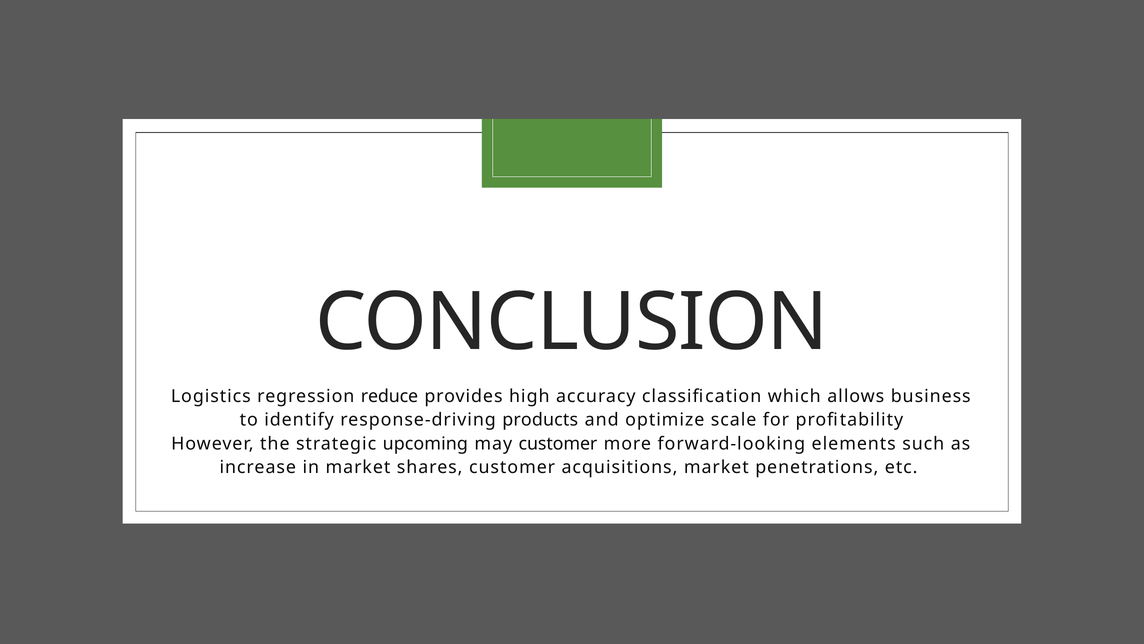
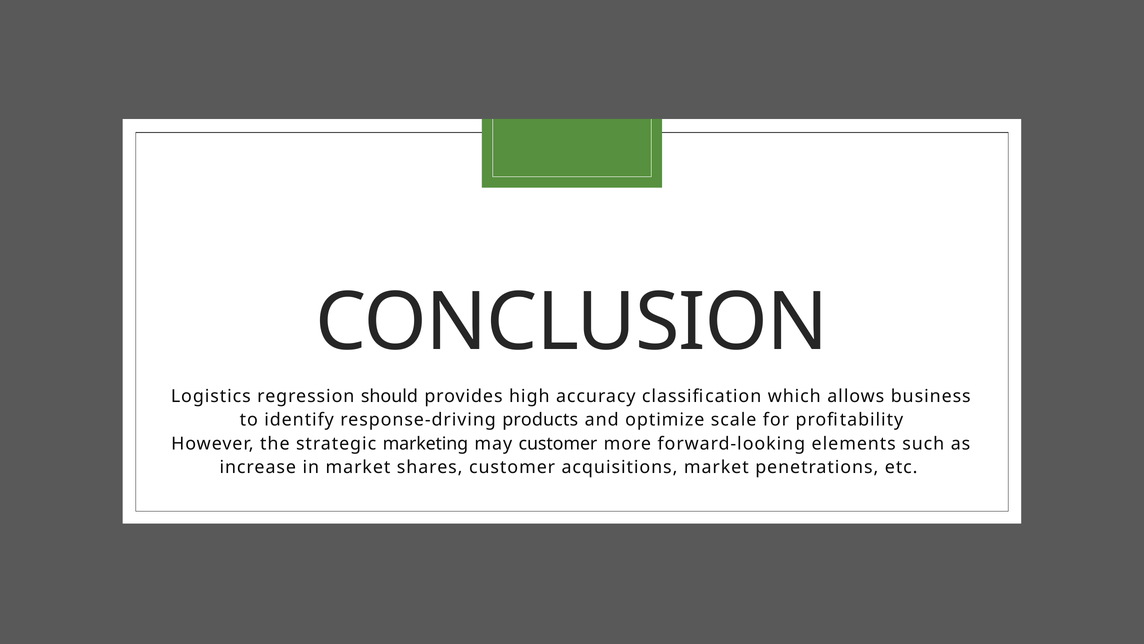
reduce: reduce -> should (389, 396)
upcoming: upcoming -> marketing (425, 443)
